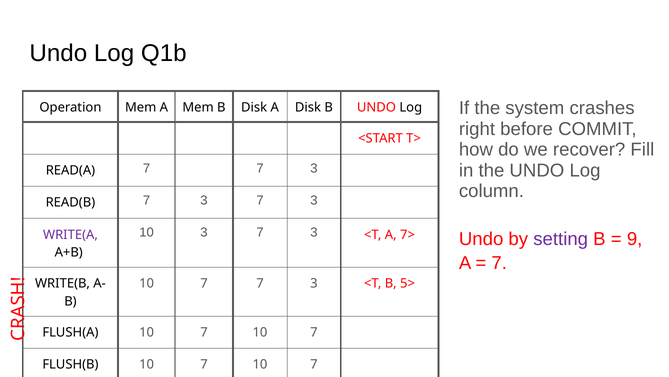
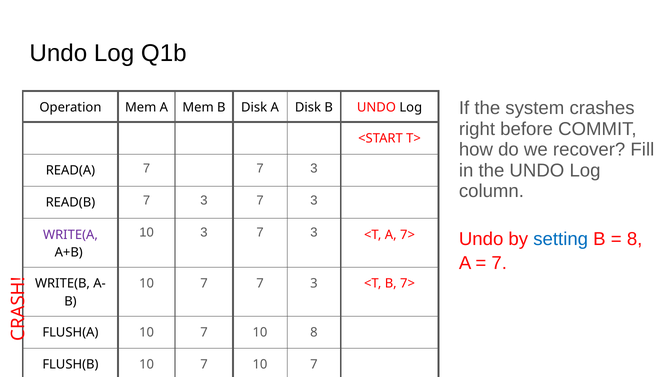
setting colour: purple -> blue (561, 239)
9: 9 -> 8 (635, 239)
B 5>: 5> -> 7> (408, 283)
7: 7 -> 8 (314, 332)
